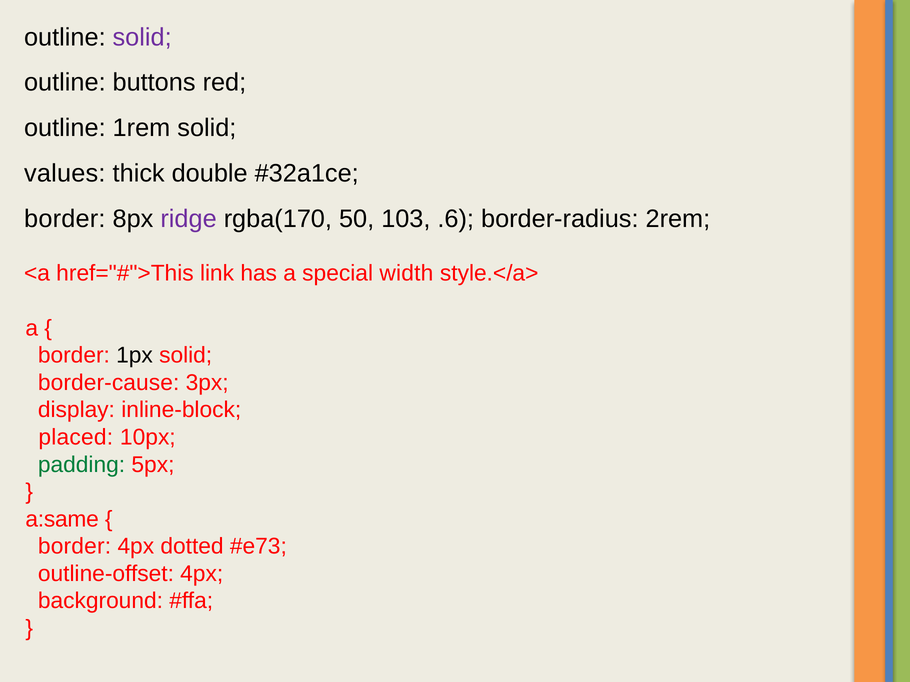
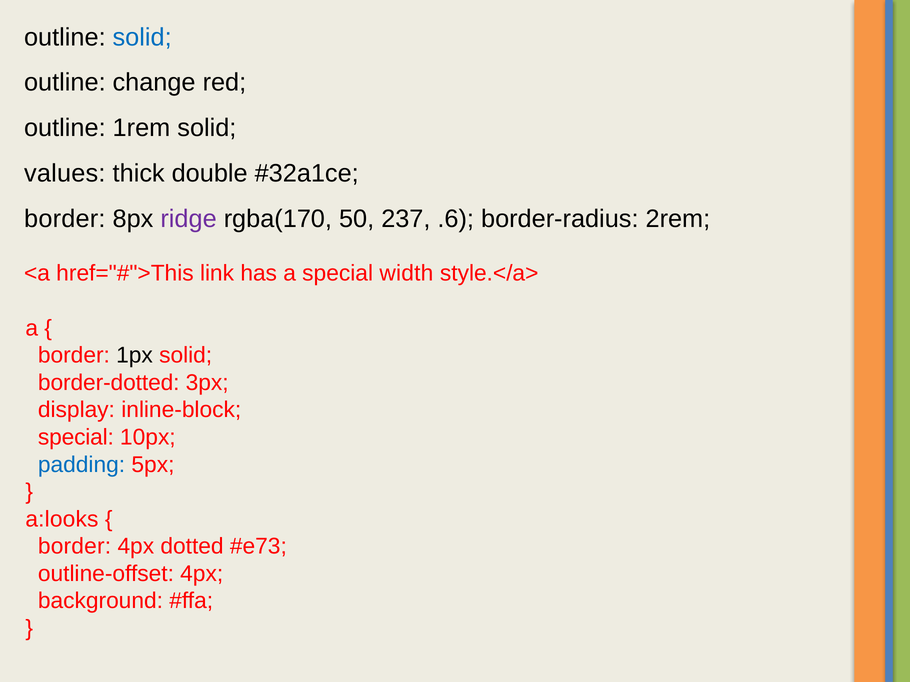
solid colour: purple -> blue (142, 37)
buttons: buttons -> change (154, 83)
103: 103 -> 237 (406, 219)
border-cause: border-cause -> border-dotted (109, 383)
placed: placed -> special (76, 438)
padding colour: green -> blue (82, 465)
a:same: a:same -> a:looks (62, 519)
